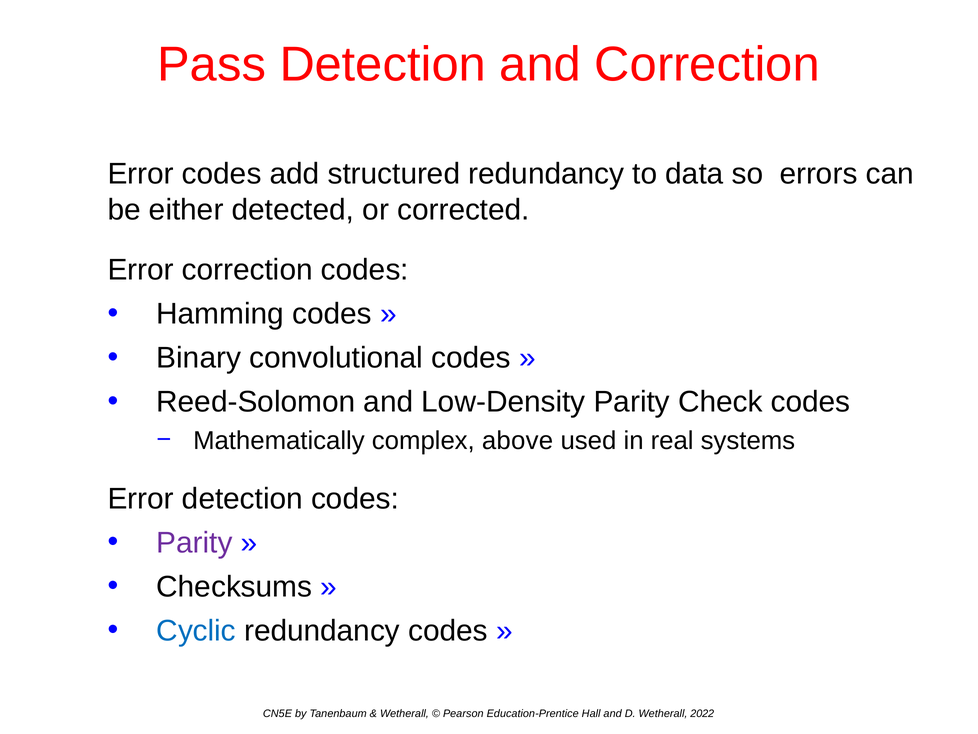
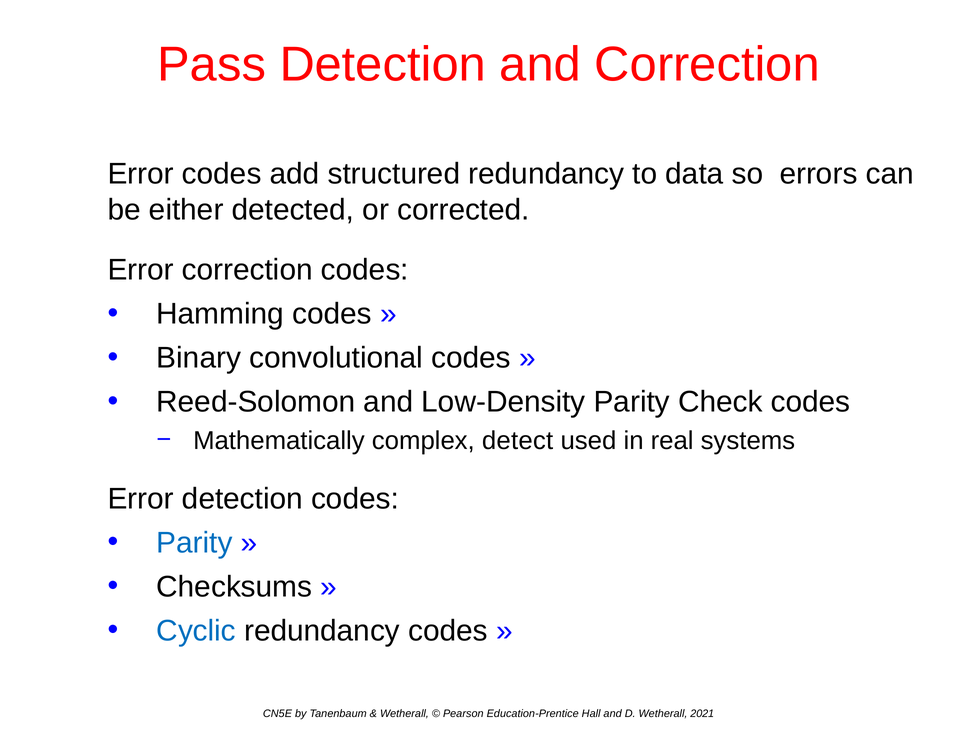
above: above -> detect (518, 440)
Parity colour: purple -> blue (195, 543)
2022: 2022 -> 2021 (702, 713)
